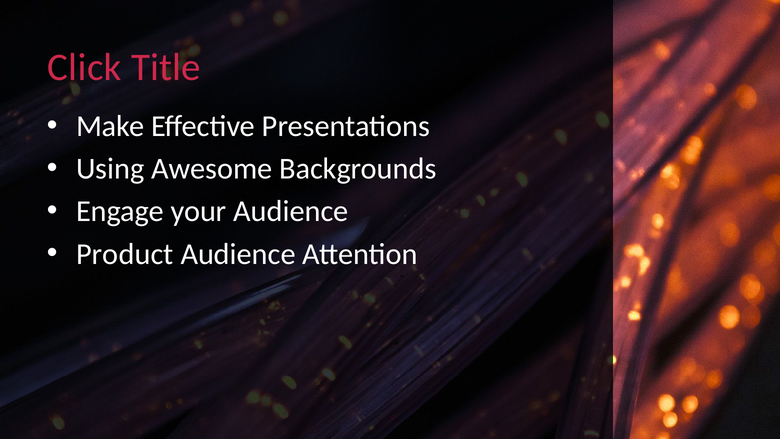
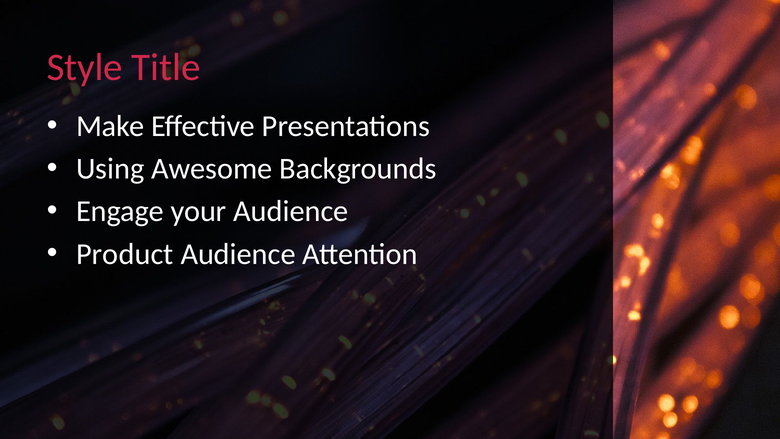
Click: Click -> Style (85, 67)
